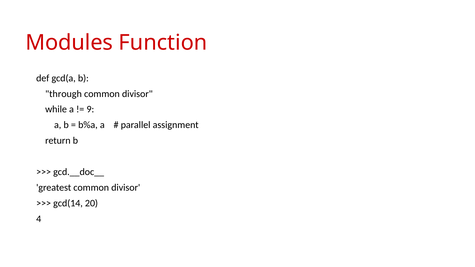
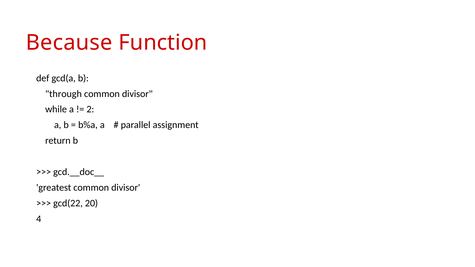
Modules: Modules -> Because (69, 43)
9: 9 -> 2 (90, 109)
gcd(14: gcd(14 -> gcd(22 (68, 203)
